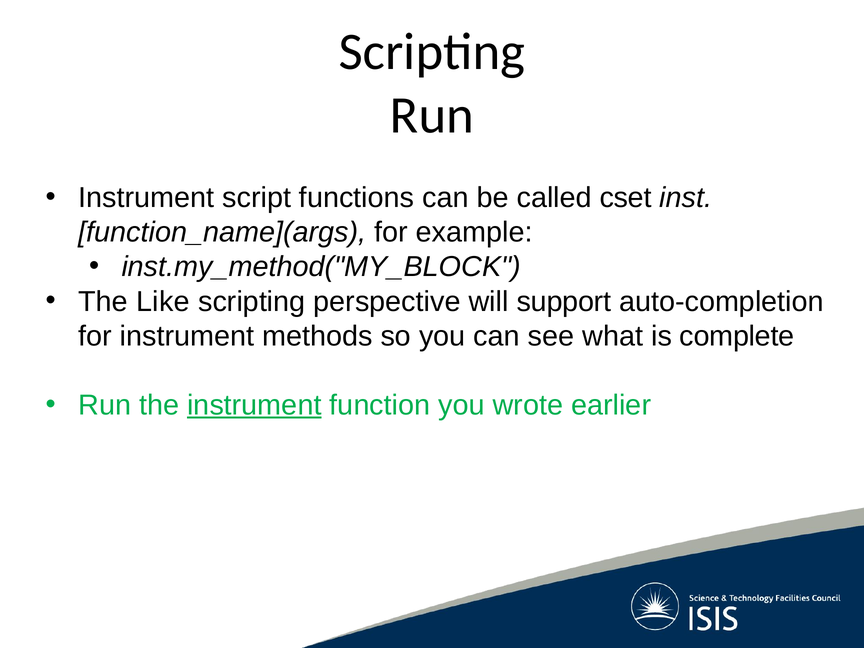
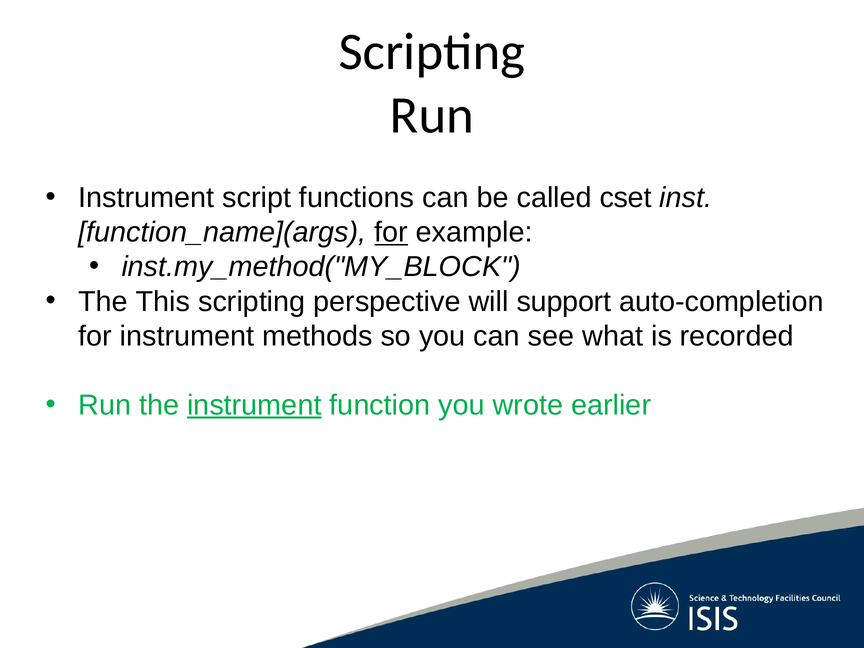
for underline: none -> present (391, 232)
Like: Like -> This (163, 302)
complete: complete -> recorded (737, 336)
